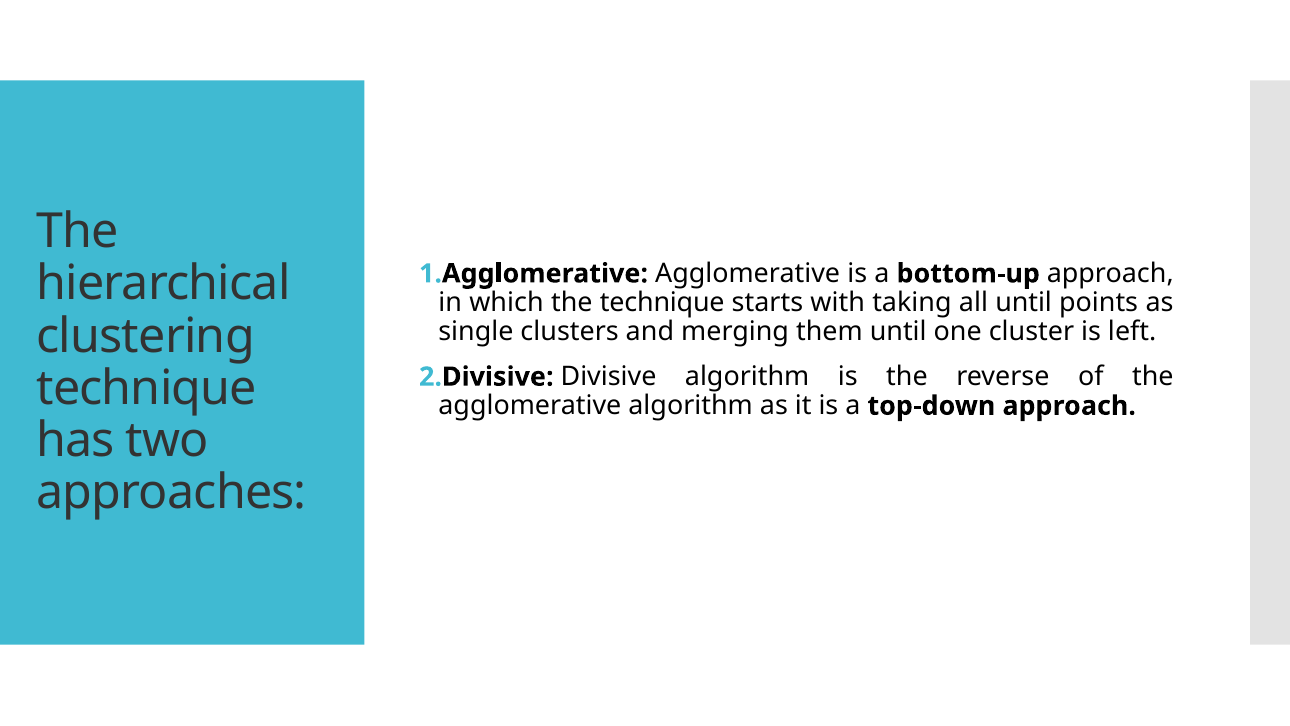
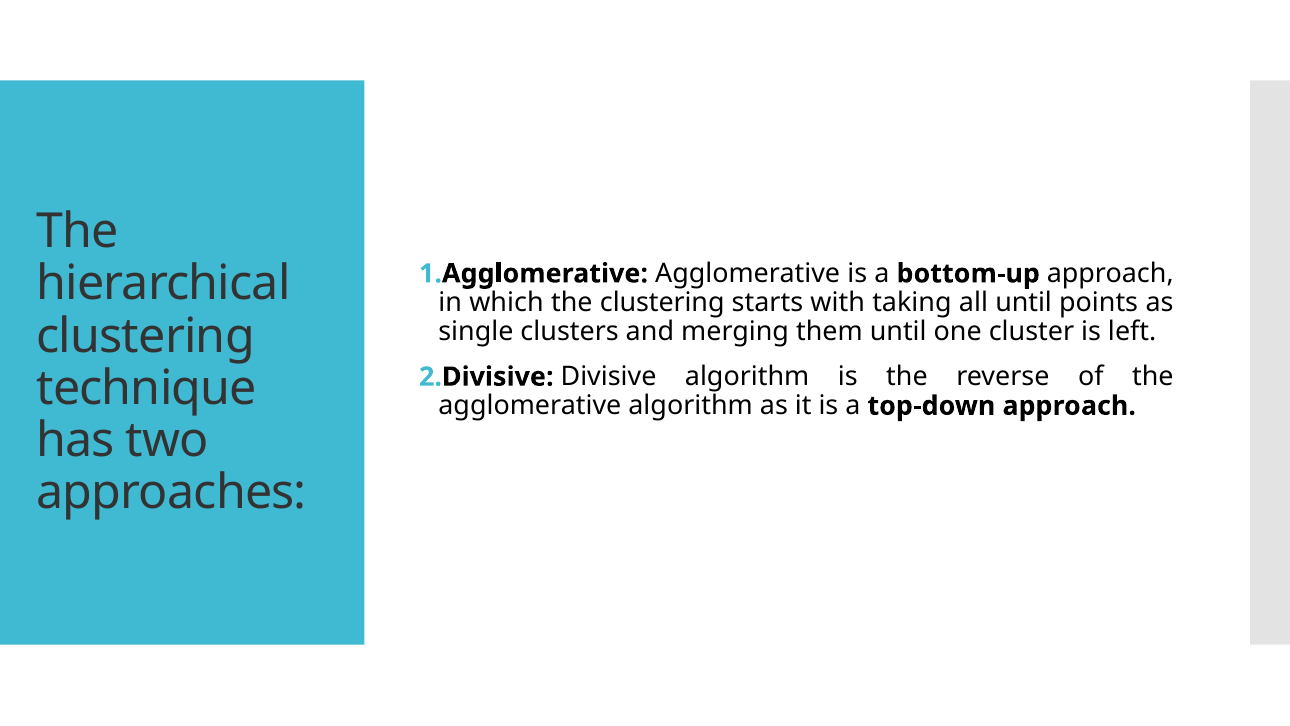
the technique: technique -> clustering (662, 302)
